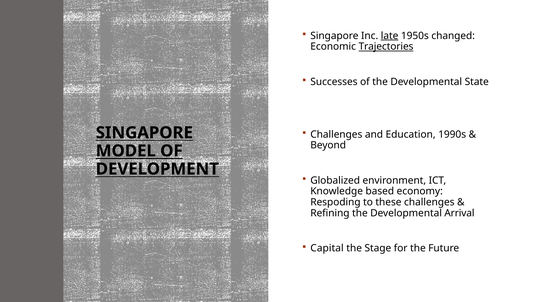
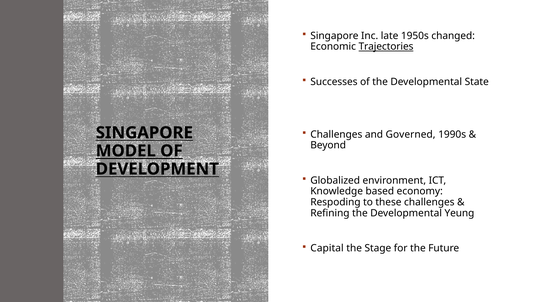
late underline: present -> none (390, 36)
Education: Education -> Governed (411, 134)
Arrival: Arrival -> Yeung (459, 213)
